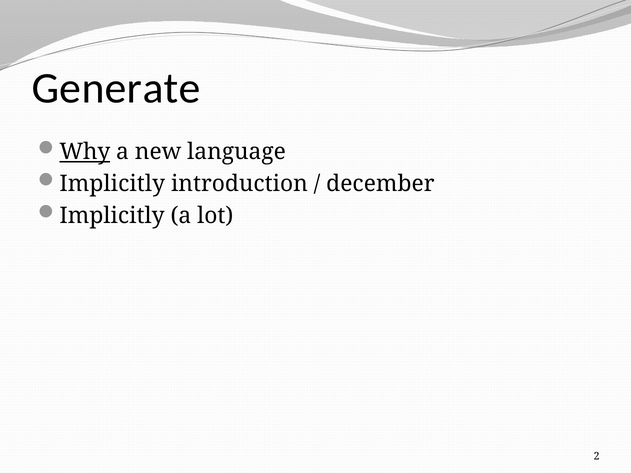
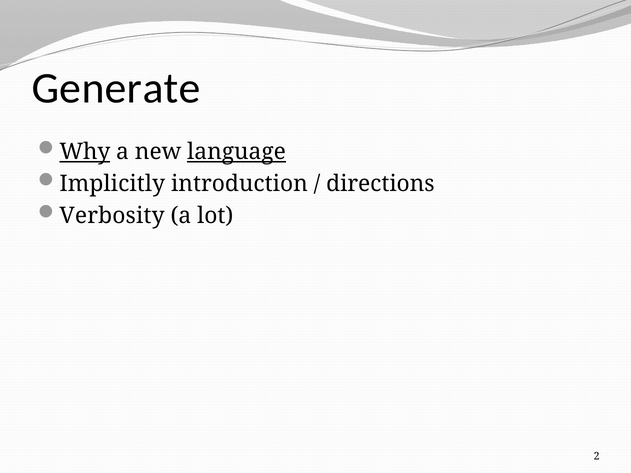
language underline: none -> present (237, 152)
december: december -> directions (380, 184)
Implicitly: Implicitly -> Verbosity (112, 216)
